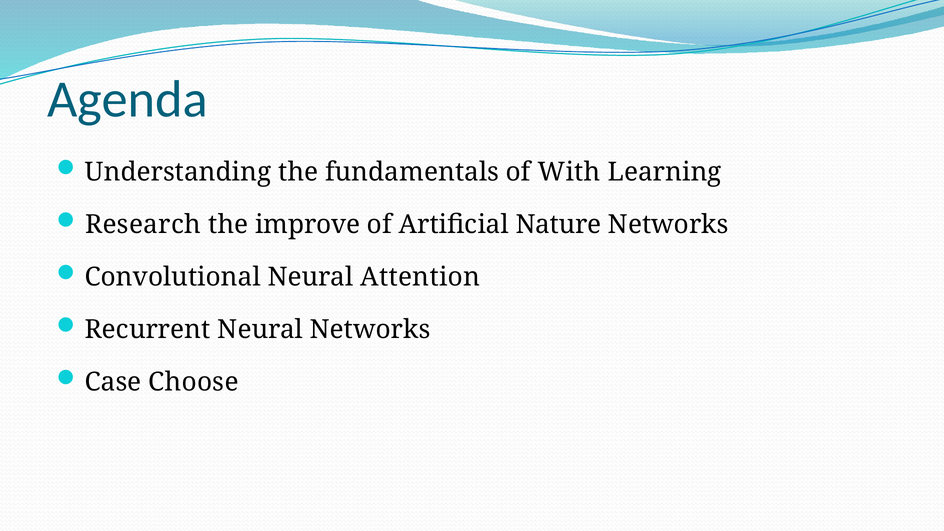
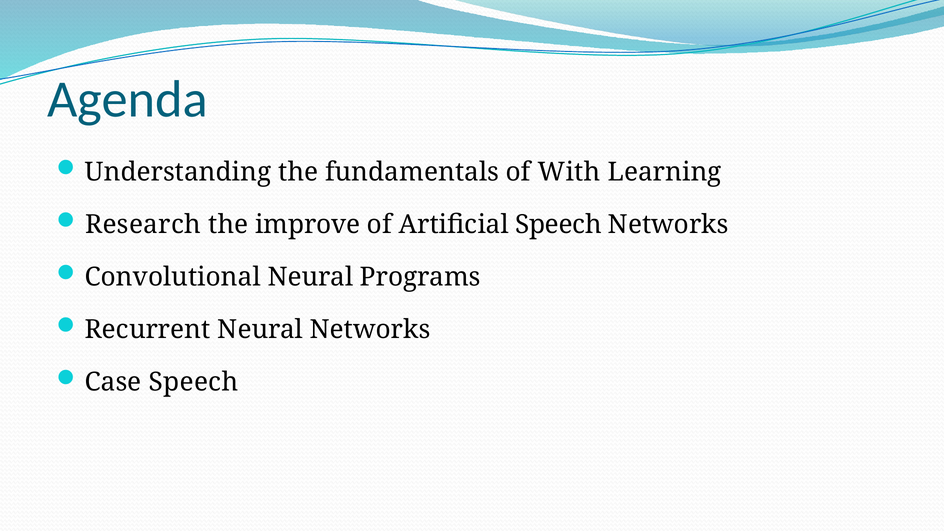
Artificial Nature: Nature -> Speech (558, 225)
Attention: Attention -> Programs (420, 277)
Case Choose: Choose -> Speech (193, 382)
